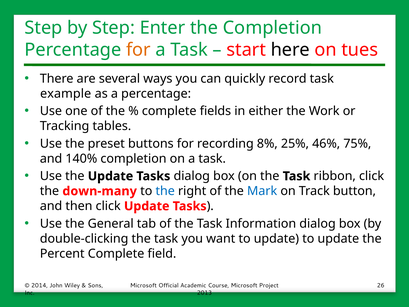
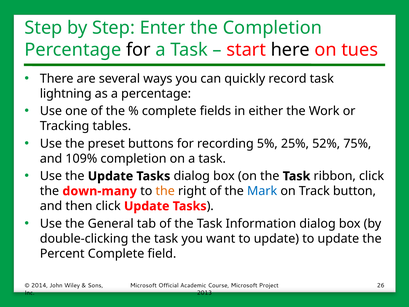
for colour: orange -> black (138, 50)
example: example -> lightning (66, 94)
8%: 8% -> 5% (267, 144)
46%: 46% -> 52% (326, 144)
140%: 140% -> 109% (81, 159)
the colour: blue -> orange (165, 191)
